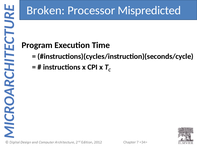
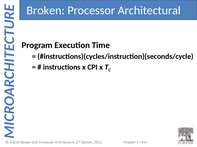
Mispredicted: Mispredicted -> Architectural (149, 11)
